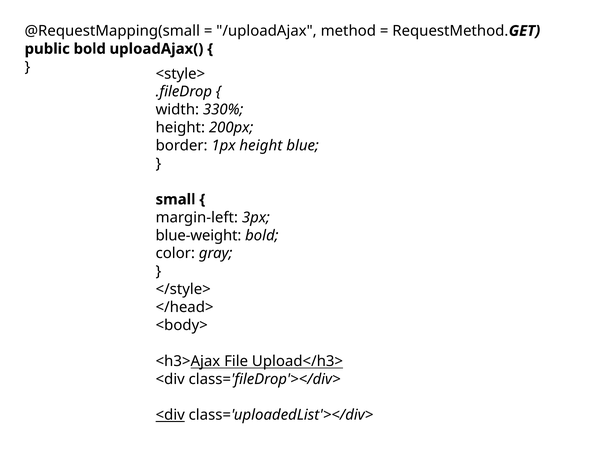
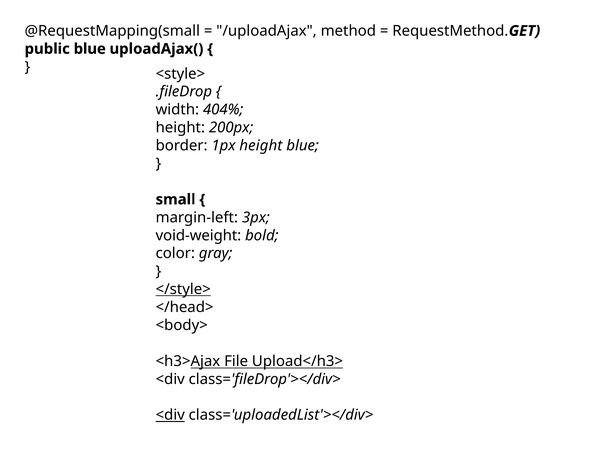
public bold: bold -> blue (90, 49)
330%: 330% -> 404% (223, 110)
blue-weight: blue-weight -> void-weight (198, 236)
</style> underline: none -> present (183, 289)
